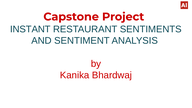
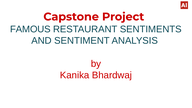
INSTANT: INSTANT -> FAMOUS (30, 29)
